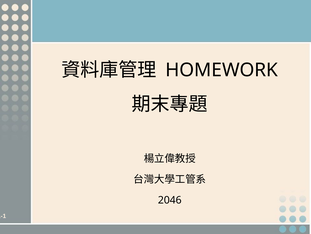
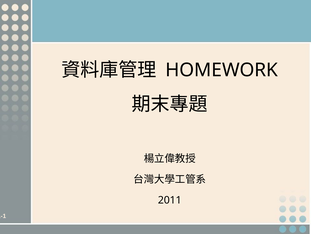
2046: 2046 -> 2011 (170, 200)
